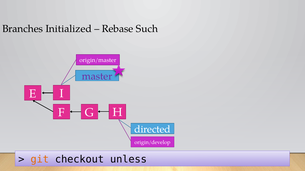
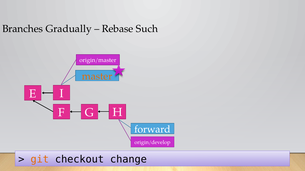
Initialized: Initialized -> Gradually (69, 29)
master colour: purple -> orange (97, 77)
directed: directed -> forward (153, 130)
unless: unless -> change (128, 160)
